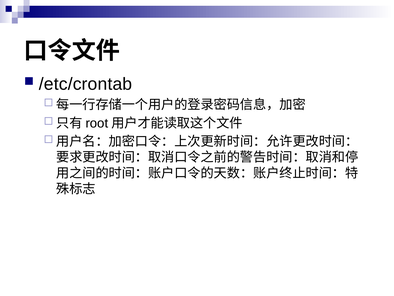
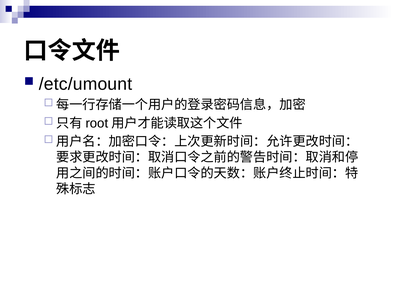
/etc/crontab: /etc/crontab -> /etc/umount (86, 84)
